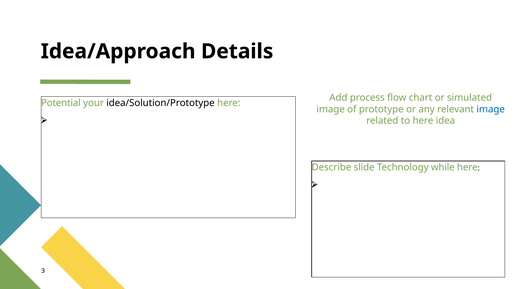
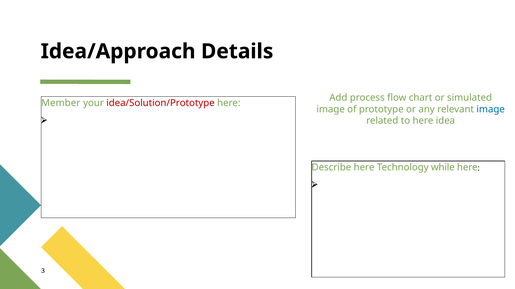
Potential: Potential -> Member (61, 103)
idea/Solution/Prototype colour: black -> red (161, 103)
Describe slide: slide -> here (364, 168)
